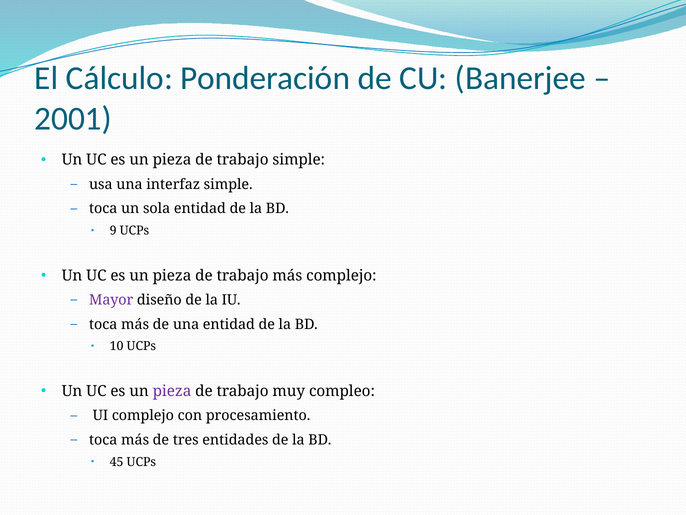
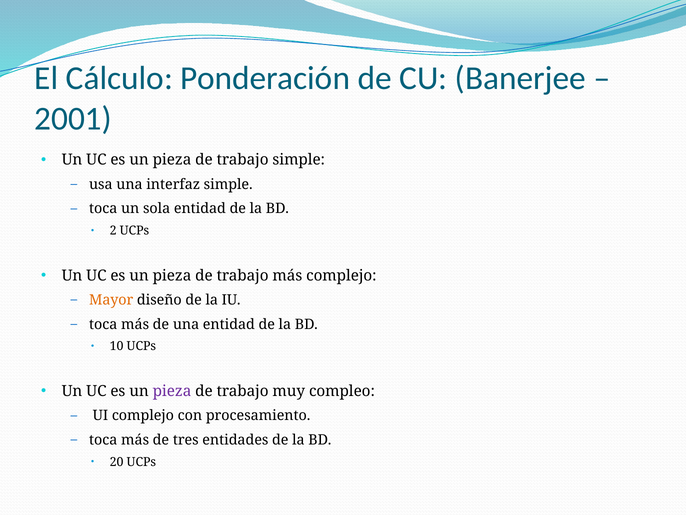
9: 9 -> 2 (113, 231)
Mayor colour: purple -> orange (111, 300)
45: 45 -> 20 (117, 461)
